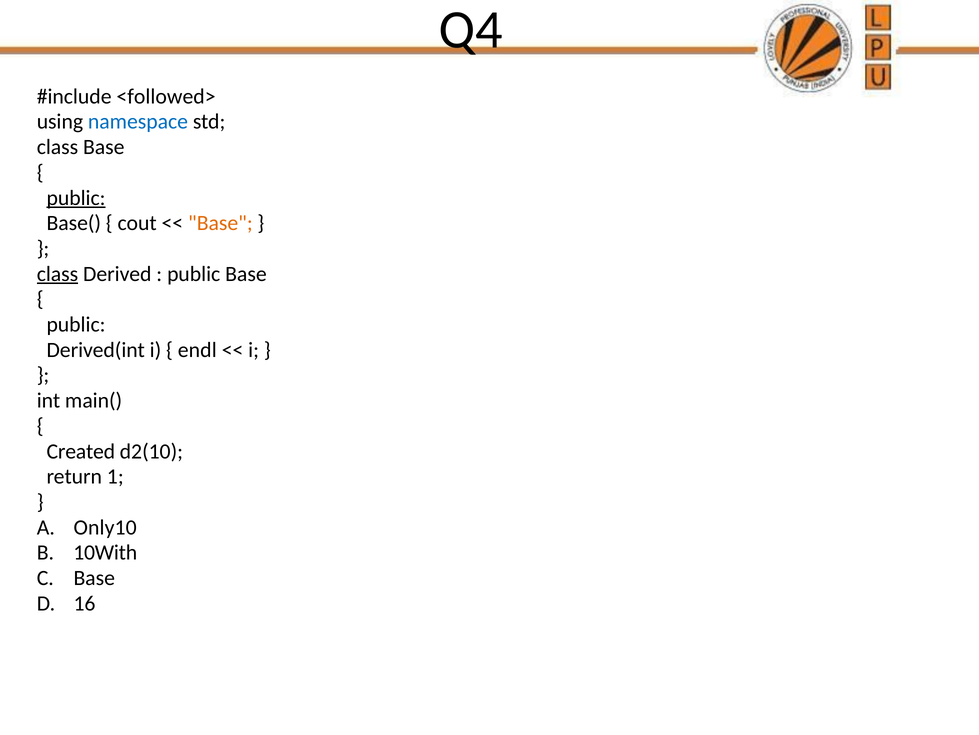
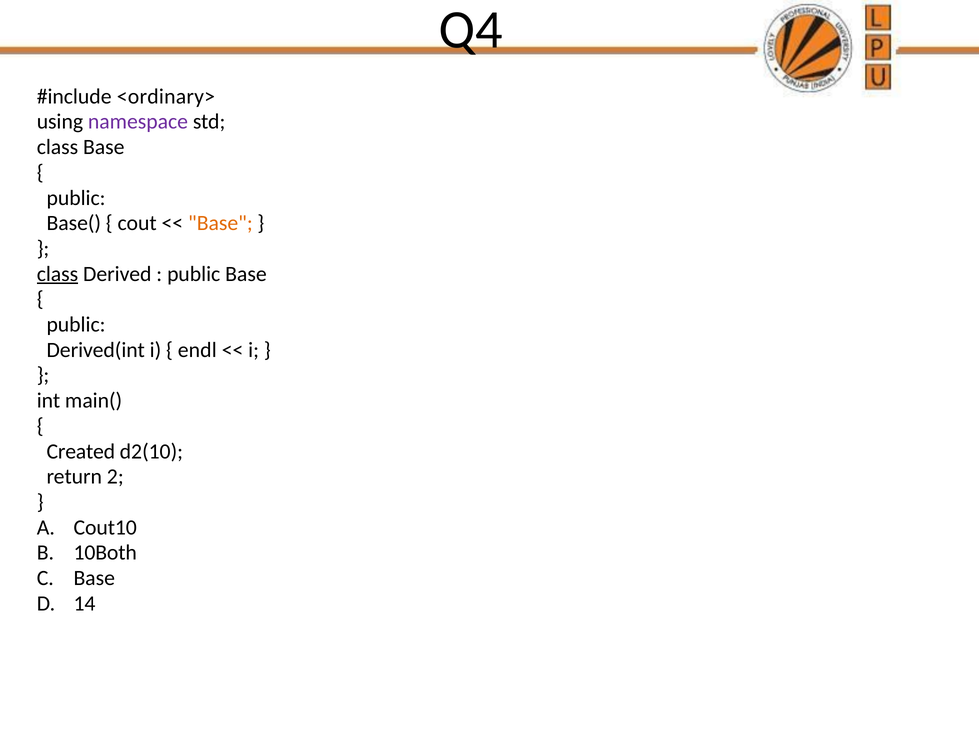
<followed>: <followed> -> <ordinary> (166, 96)
namespace colour: blue -> purple (138, 122)
public underline: present -> none (76, 198)
1: 1 -> 2 (115, 476)
Only10: Only10 -> Cout10 (105, 527)
10With: 10With -> 10Both (105, 552)
16: 16 -> 14 (84, 603)
